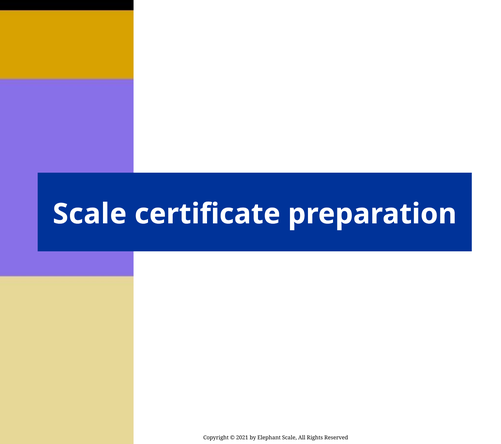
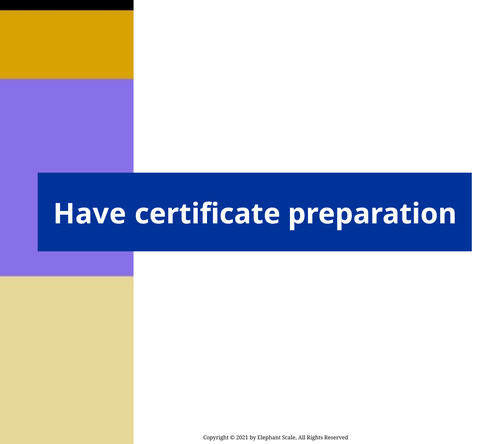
Scale: Scale -> Have (90, 214)
